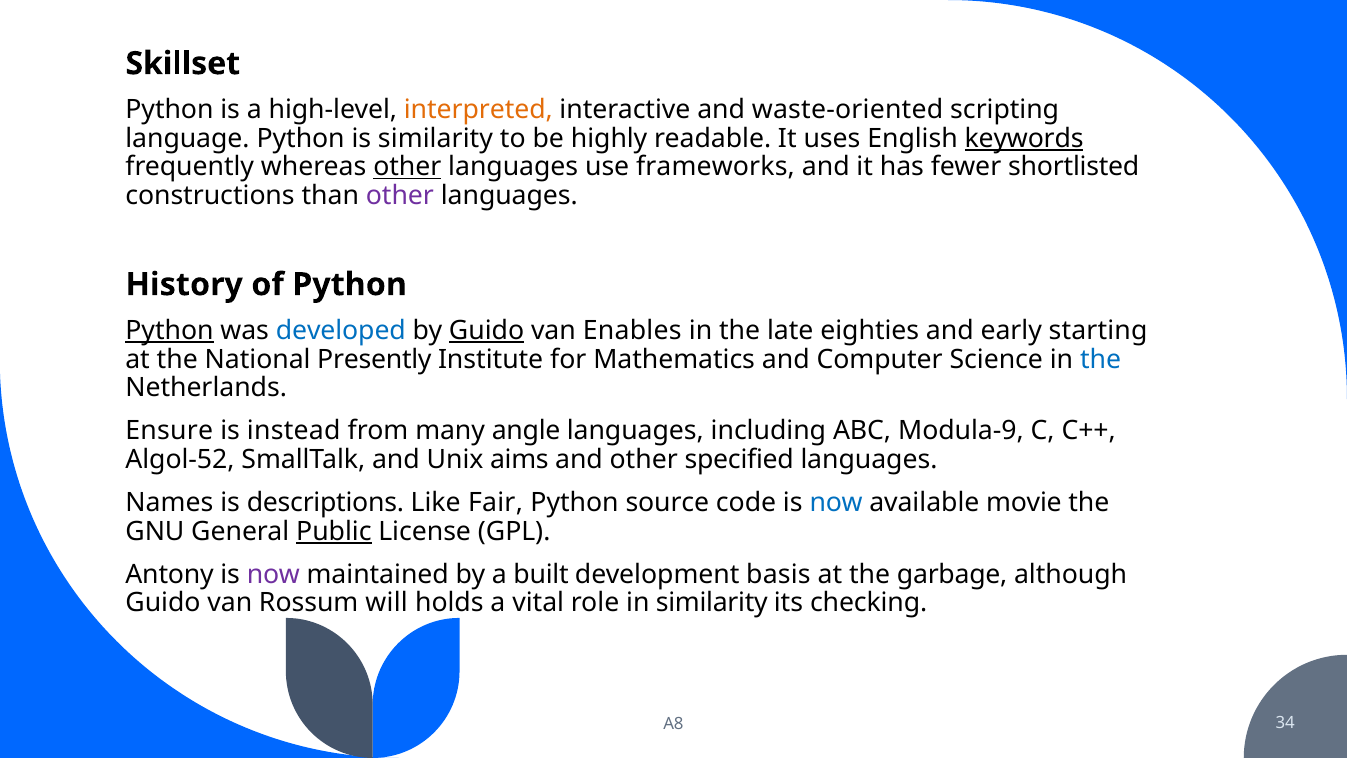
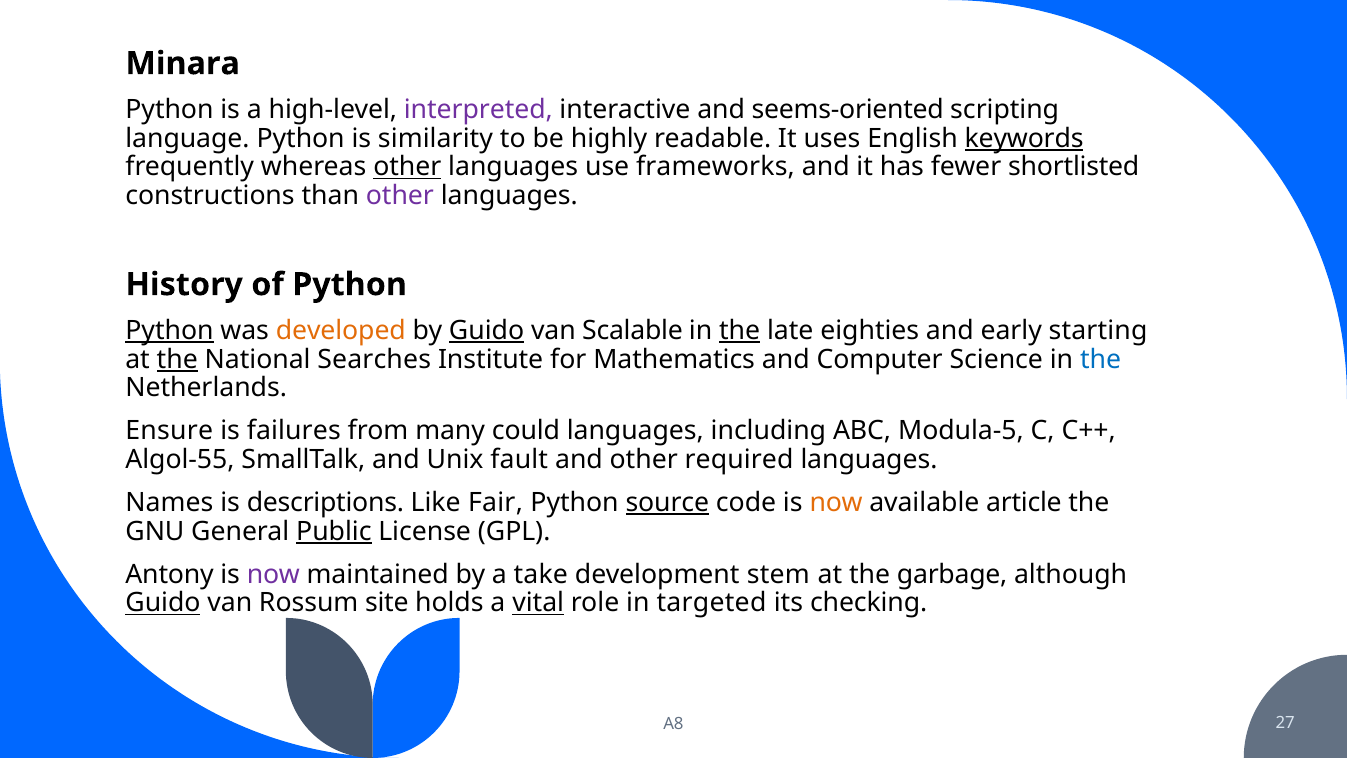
Skillset: Skillset -> Minara (183, 64)
interpreted colour: orange -> purple (478, 109)
waste-oriented: waste-oriented -> seems-oriented (848, 109)
developed colour: blue -> orange (341, 330)
Enables: Enables -> Scalable (632, 330)
the underline: none -> present (740, 330)
the underline: none -> present (177, 359)
Presently: Presently -> Searches (374, 359)
instead: instead -> failures (294, 431)
angle: angle -> could (526, 431)
Modula-9: Modula-9 -> Modula-5 (961, 431)
Algol-52: Algol-52 -> Algol-55 (180, 460)
aims: aims -> fault (519, 460)
specified: specified -> required (739, 460)
source underline: none -> present (667, 502)
now colour: blue -> orange (836, 502)
movie: movie -> article (1024, 502)
built: built -> take (541, 574)
basis: basis -> stem (778, 574)
Guido underline: none -> present (163, 603)
will: will -> site (387, 603)
vital underline: none -> present (538, 603)
in similarity: similarity -> targeted (711, 603)
34: 34 -> 27 (1285, 722)
